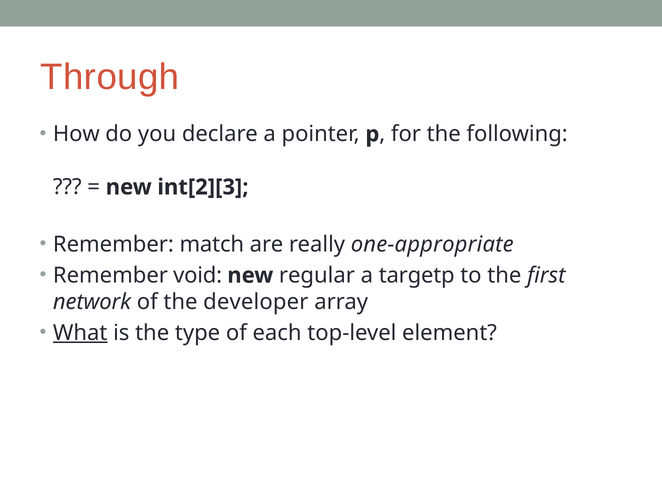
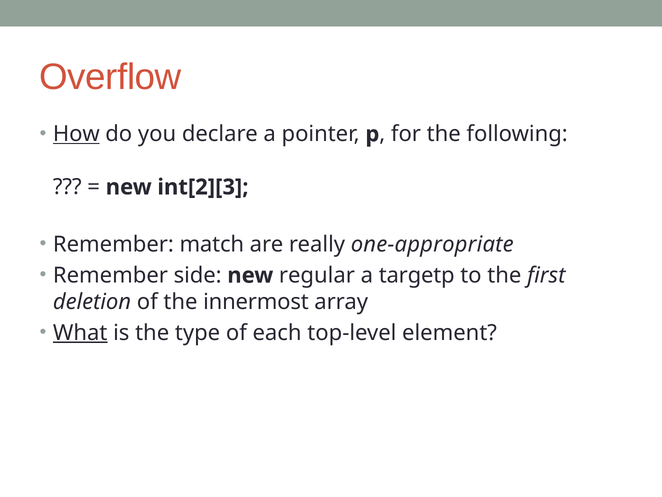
Through: Through -> Overflow (110, 77)
How underline: none -> present (76, 134)
void: void -> side (198, 275)
network: network -> deletion (92, 302)
developer: developer -> innermost (256, 302)
